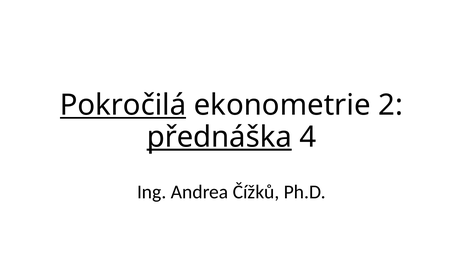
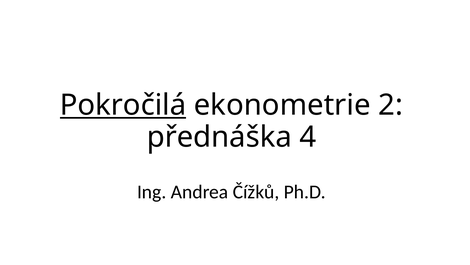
přednáška underline: present -> none (219, 137)
